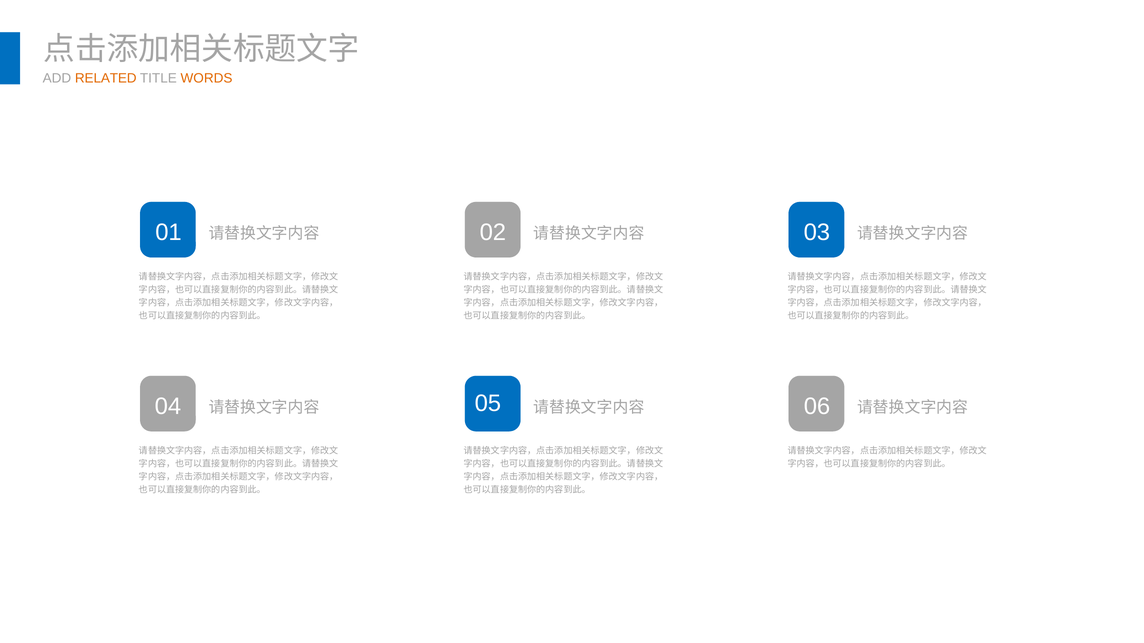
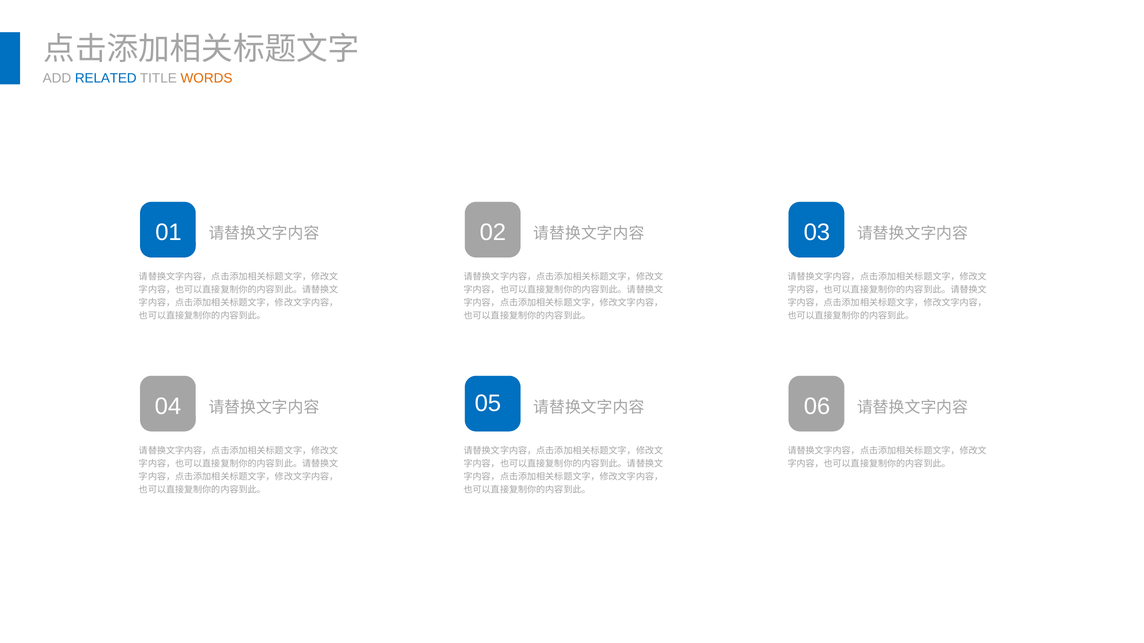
RELATED colour: orange -> blue (106, 78)
